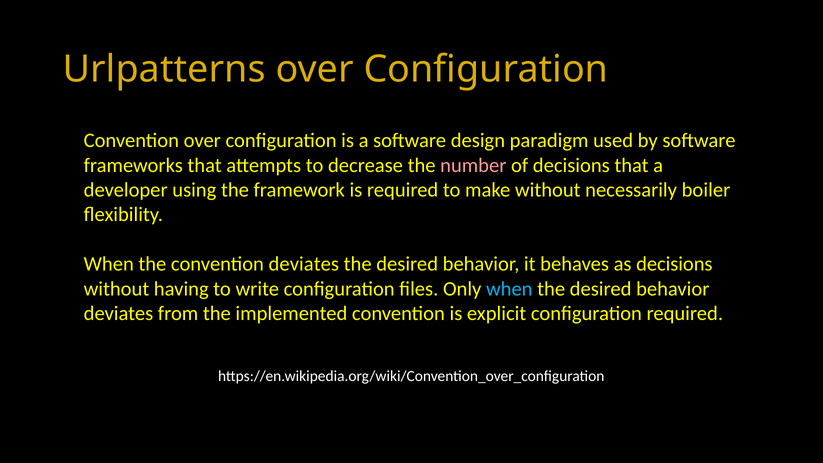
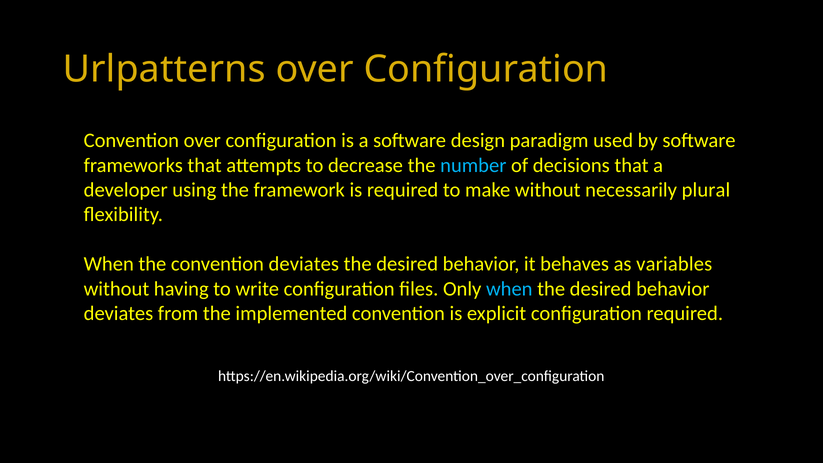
number colour: pink -> light blue (473, 165)
boiler: boiler -> plural (706, 190)
as decisions: decisions -> variables (674, 264)
